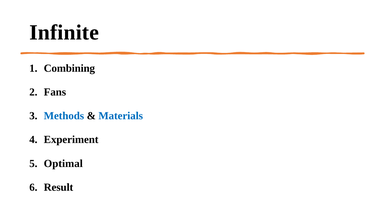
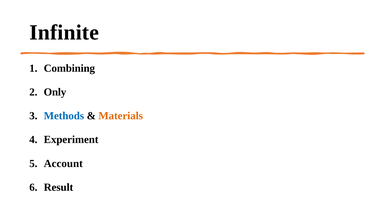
Fans: Fans -> Only (55, 92)
Materials colour: blue -> orange (121, 116)
Optimal: Optimal -> Account (63, 163)
